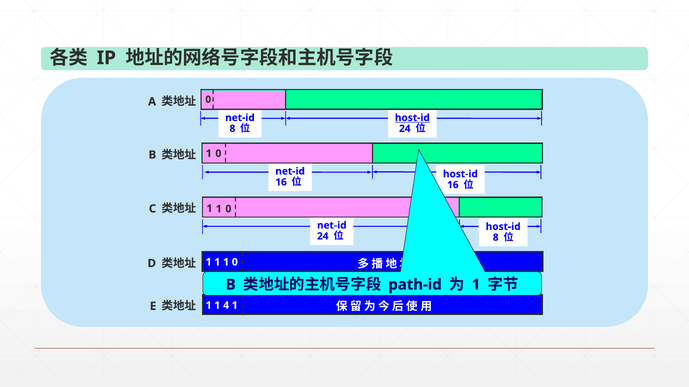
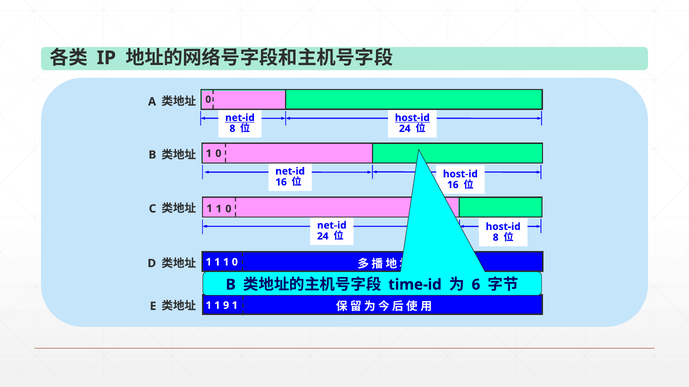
net-id underline: none -> present (240, 118)
path-id: path-id -> time-id (415, 285)
1: 1 -> 6 (476, 285)
4: 4 -> 9 (226, 306)
